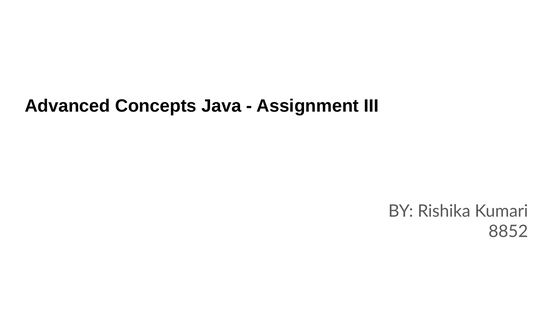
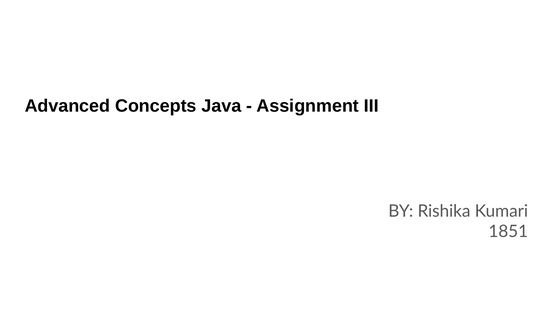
8852: 8852 -> 1851 (508, 232)
